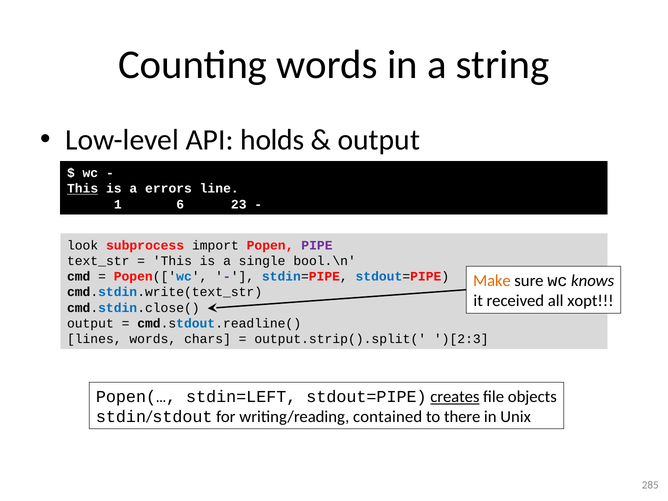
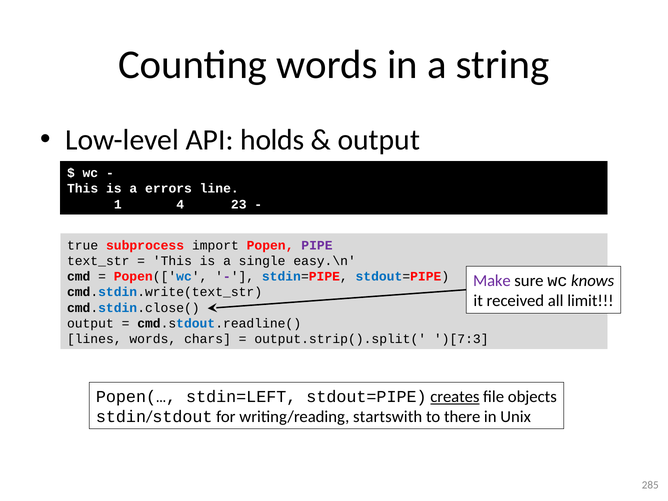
This underline: present -> none (83, 189)
6: 6 -> 4 (180, 204)
look: look -> true (83, 245)
bool.\n: bool.\n -> easy.\n (325, 261)
Make colour: orange -> purple (492, 281)
xopt: xopt -> limit (590, 301)
)[2:3: )[2:3 -> )[7:3 (461, 339)
contained: contained -> startswith (388, 417)
